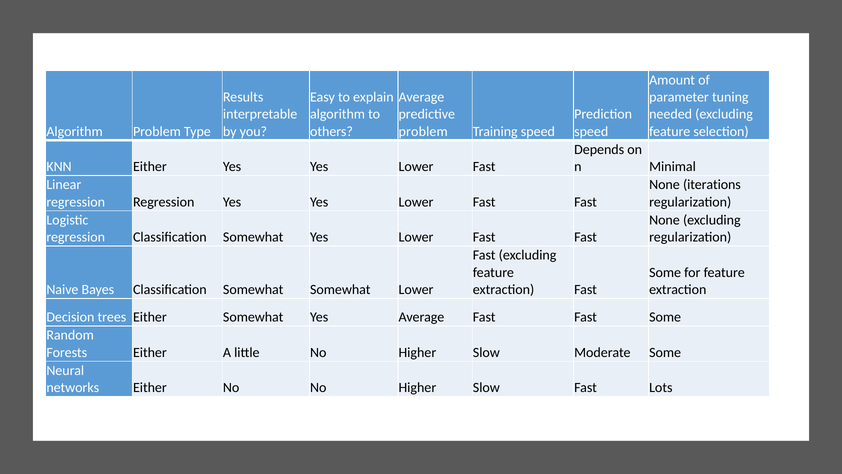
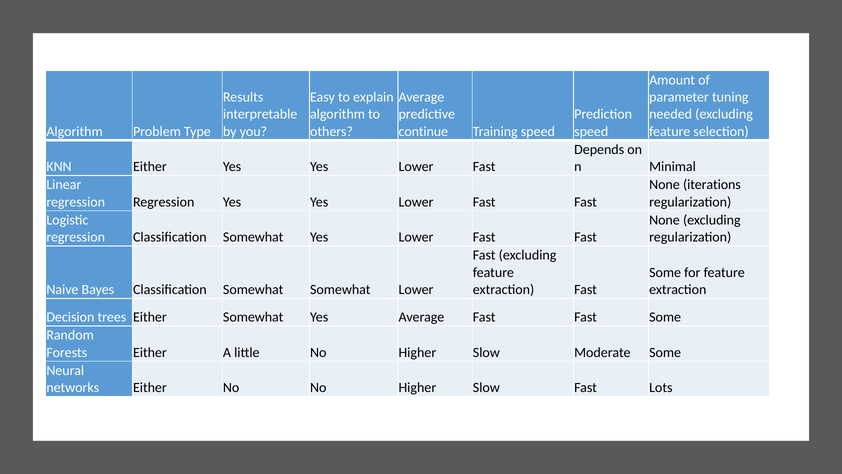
problem: problem -> continue (423, 131)
